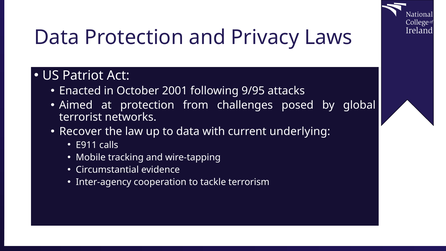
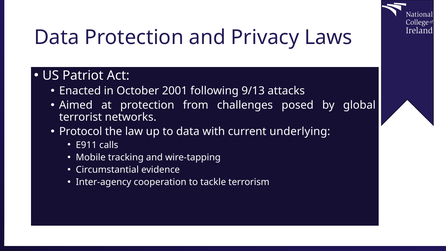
9/95: 9/95 -> 9/13 (253, 91)
Recover: Recover -> Protocol (81, 132)
